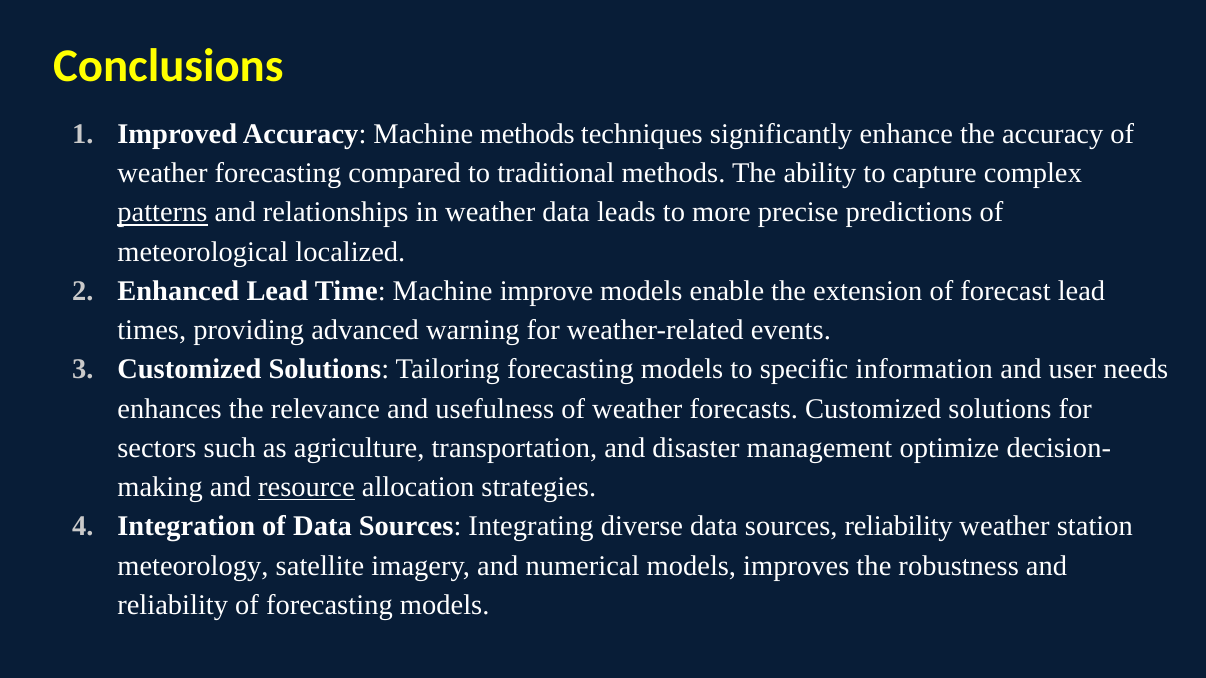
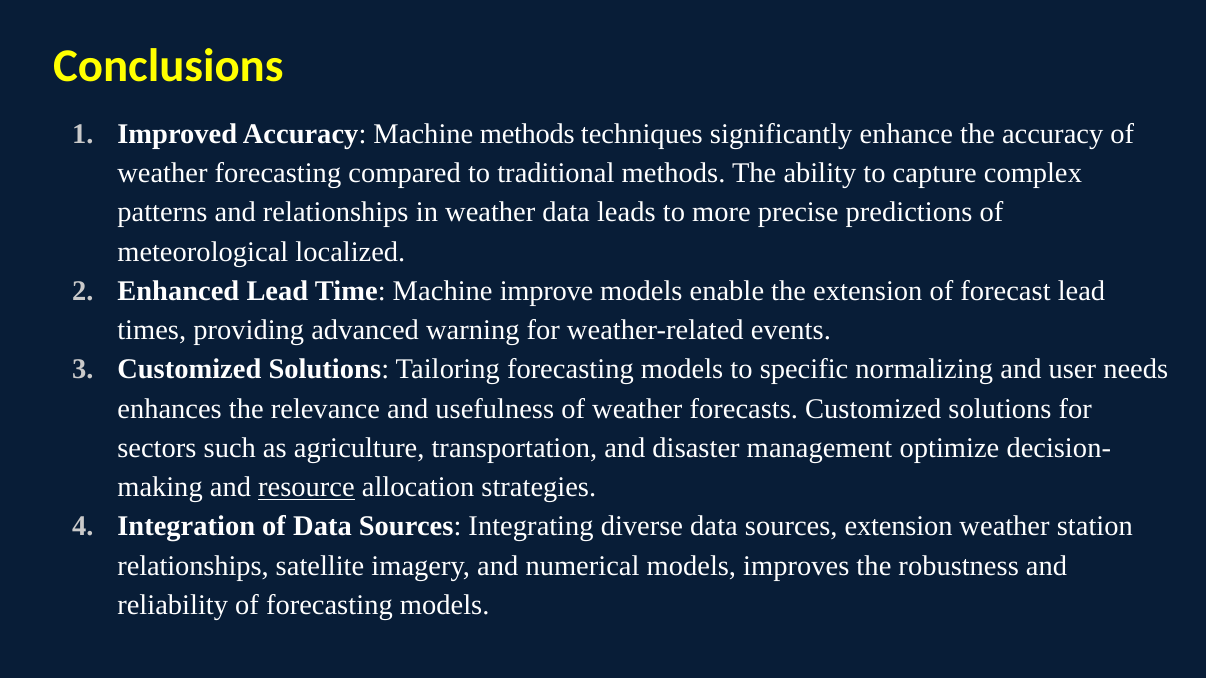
patterns underline: present -> none (162, 213)
information: information -> normalizing (924, 370)
sources reliability: reliability -> extension (899, 527)
meteorology: meteorology -> relationships (193, 566)
